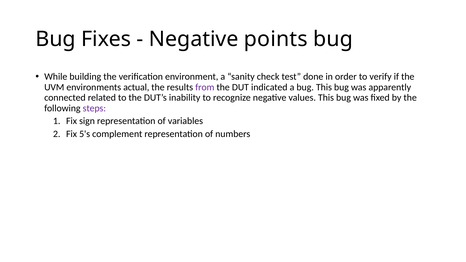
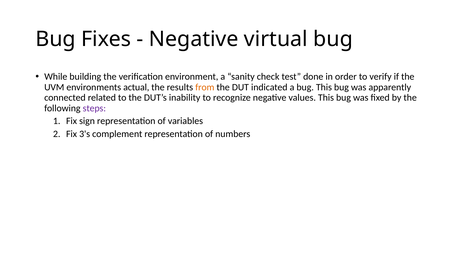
points: points -> virtual (276, 39)
from colour: purple -> orange (205, 87)
5's: 5's -> 3's (85, 134)
